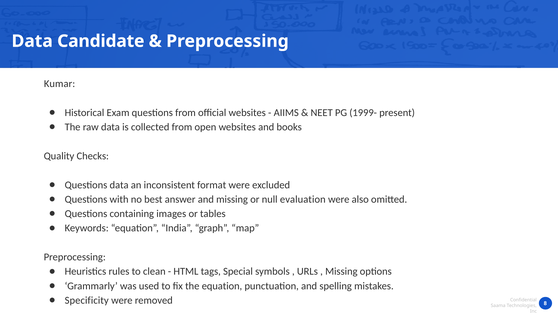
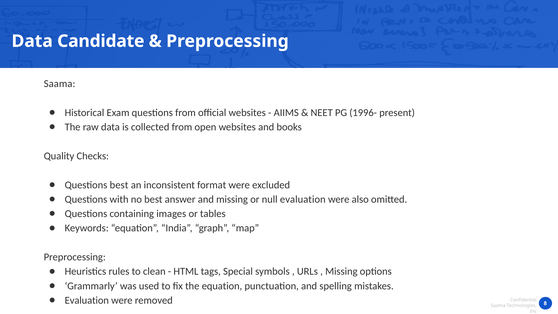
Kumar: Kumar -> Saama (60, 84)
1999-: 1999- -> 1996- (363, 113)
Questions data: data -> best (119, 185)
Specificity: Specificity -> Evaluation (87, 300)
